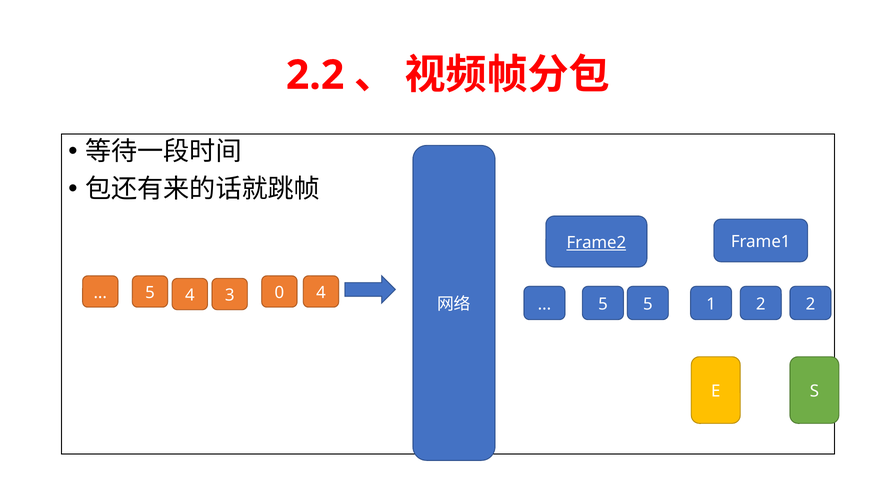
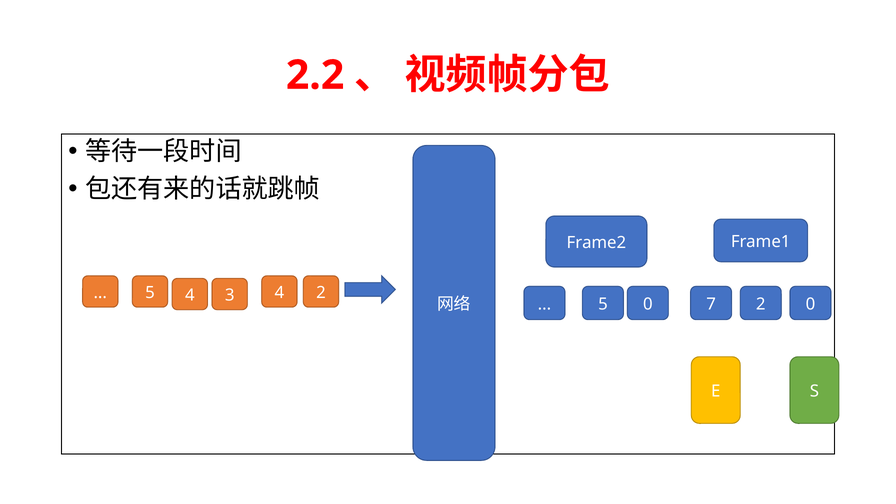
Frame2 underline: present -> none (596, 243)
0: 0 -> 4 (279, 293)
4 4: 4 -> 2 (321, 293)
5: 5 -> 0 (648, 304)
1: 1 -> 7 (711, 304)
2 2: 2 -> 0 (810, 304)
